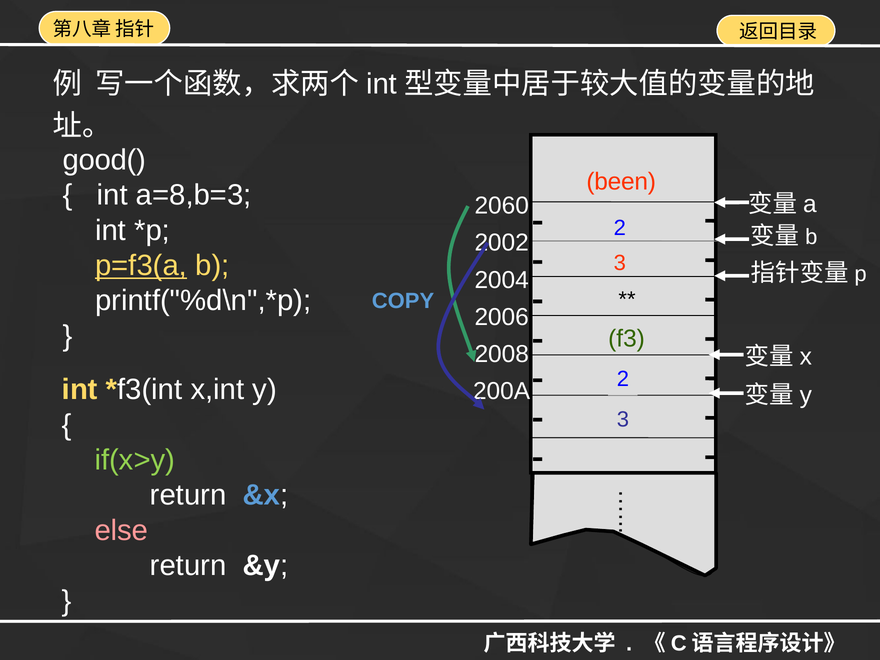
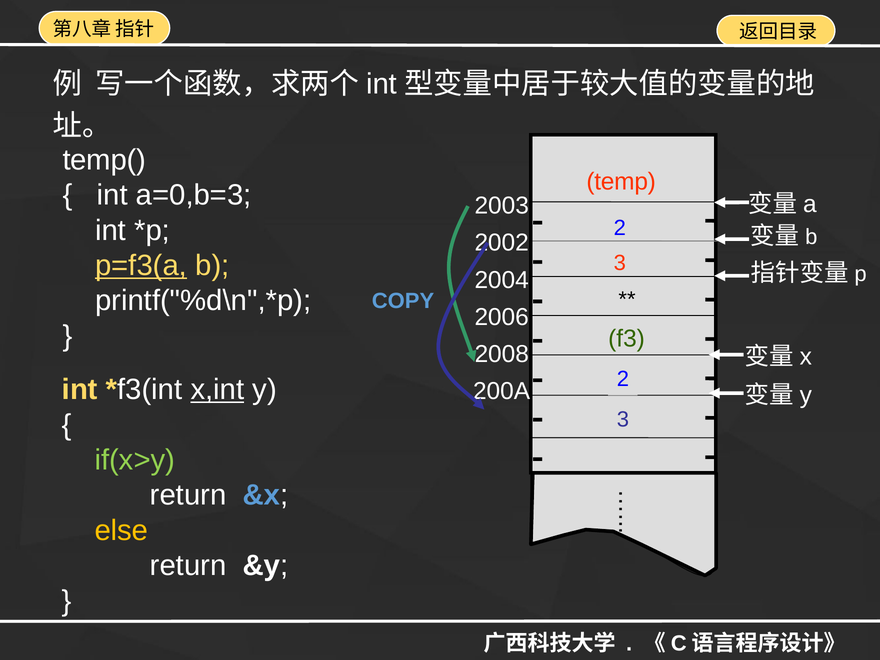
good(: good( -> temp( (104, 160)
been: been -> temp (621, 182)
a=8,b=3: a=8,b=3 -> a=0,b=3 (194, 195)
2060: 2060 -> 2003 (502, 206)
x,int underline: none -> present (217, 390)
else colour: pink -> yellow (121, 531)
